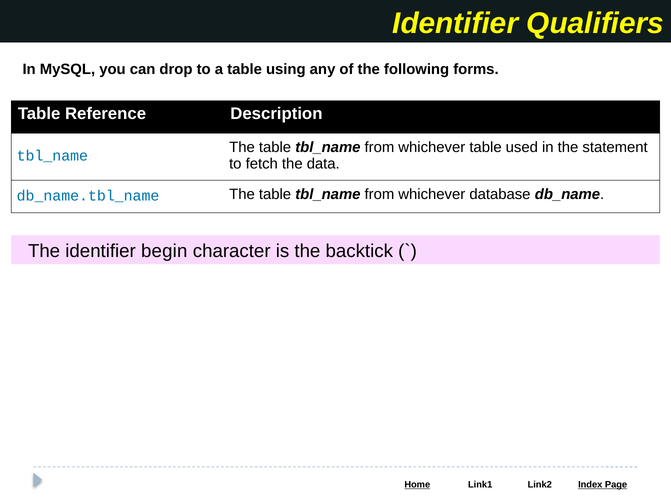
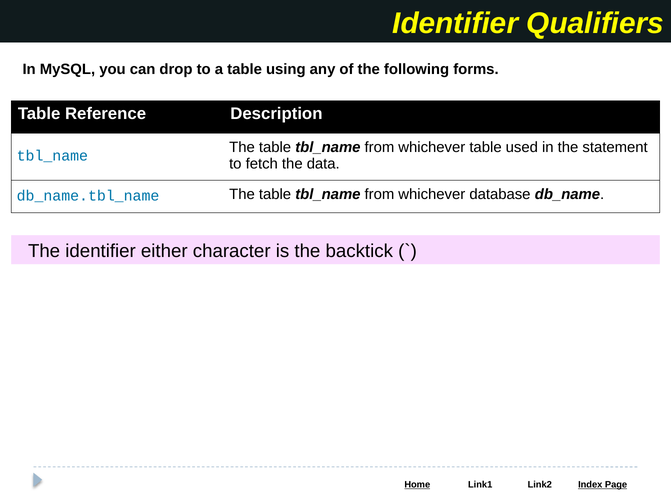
begin: begin -> either (164, 251)
